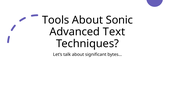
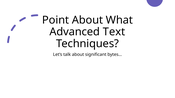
Tools: Tools -> Point (56, 20)
Sonic: Sonic -> What (119, 20)
